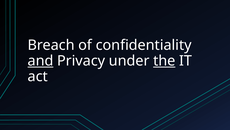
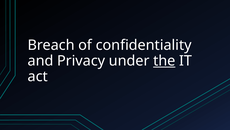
and underline: present -> none (41, 61)
